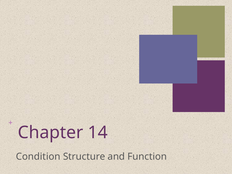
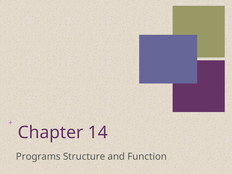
Condition: Condition -> Programs (38, 156)
